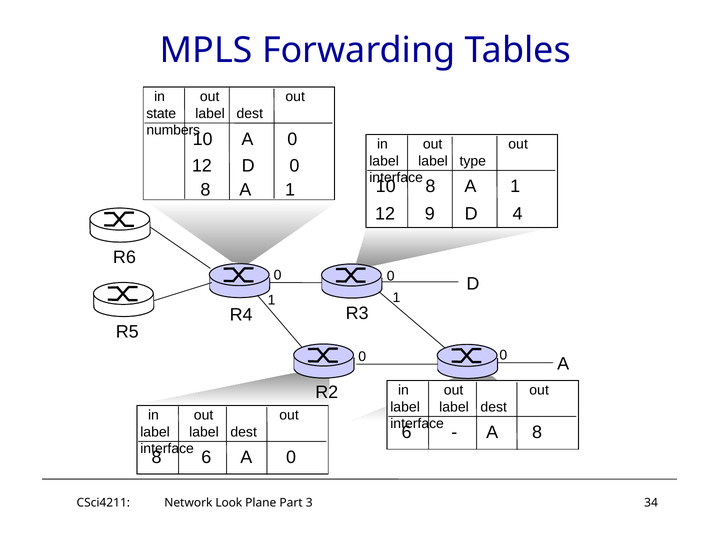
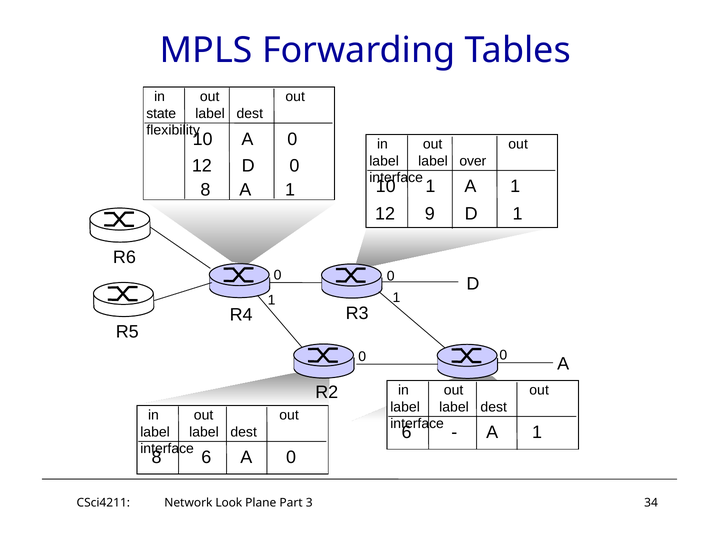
numbers: numbers -> flexibility (173, 130)
type: type -> over (473, 161)
8: 8 -> 1 (430, 187)
D 4: 4 -> 1 (518, 214)
8: 8 -> 1 (537, 433)
